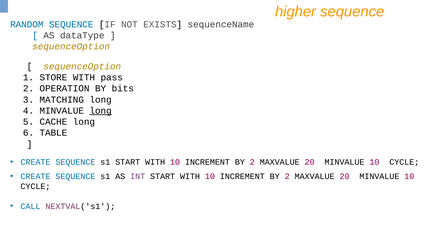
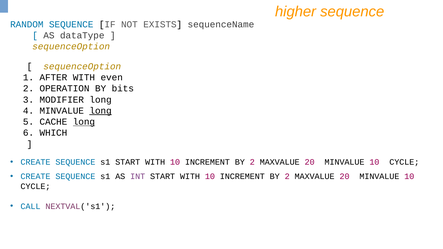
STORE: STORE -> AFTER (53, 78)
pass: pass -> even (112, 78)
MATCHING: MATCHING -> MODIFIER (62, 100)
long underline: none -> present (84, 122)
TABLE: TABLE -> WHICH (53, 133)
